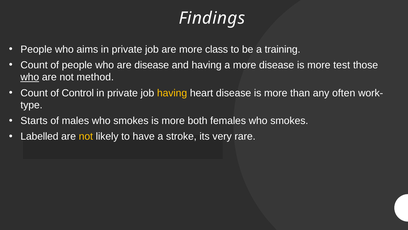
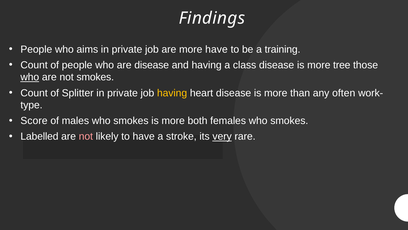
more class: class -> have (216, 49)
a more: more -> class (245, 65)
test: test -> tree (342, 65)
not method: method -> smokes (95, 77)
Control: Control -> Splitter (78, 93)
Starts: Starts -> Score (34, 121)
not colour: yellow -> pink (86, 136)
very underline: none -> present (222, 136)
